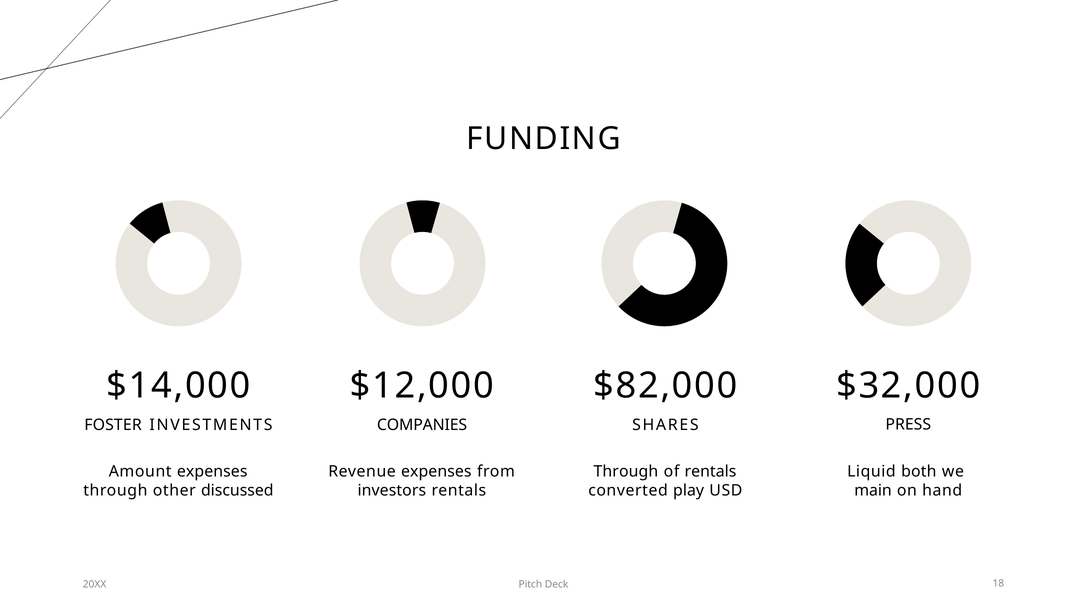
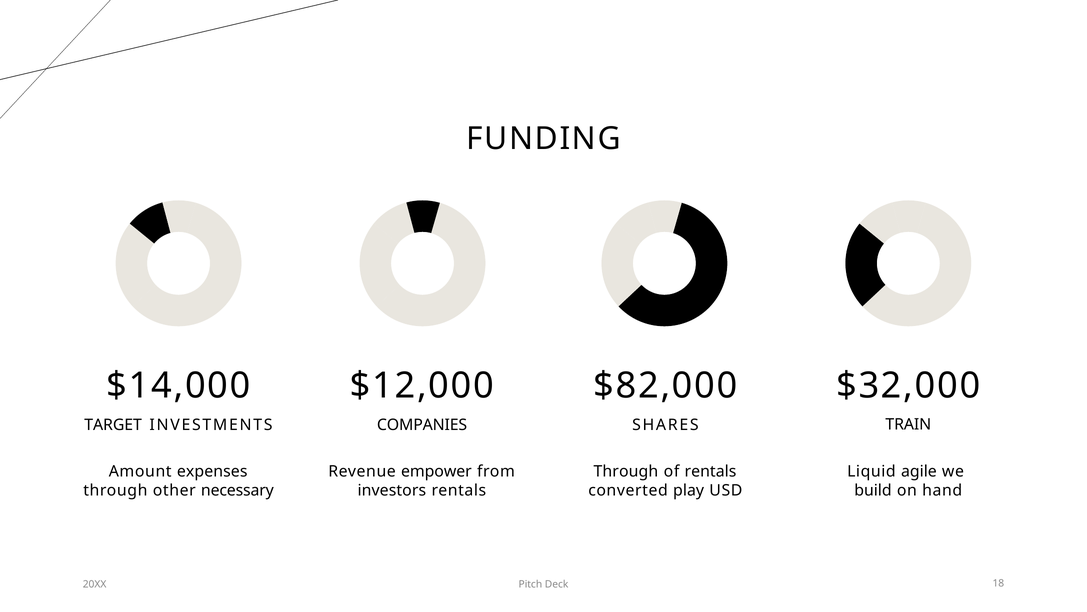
FOSTER: FOSTER -> TARGET (113, 424)
PRESS: PRESS -> TRAIN (908, 424)
Revenue expenses: expenses -> empower (436, 471)
both: both -> agile (919, 471)
discussed: discussed -> necessary (237, 490)
main: main -> build (873, 490)
